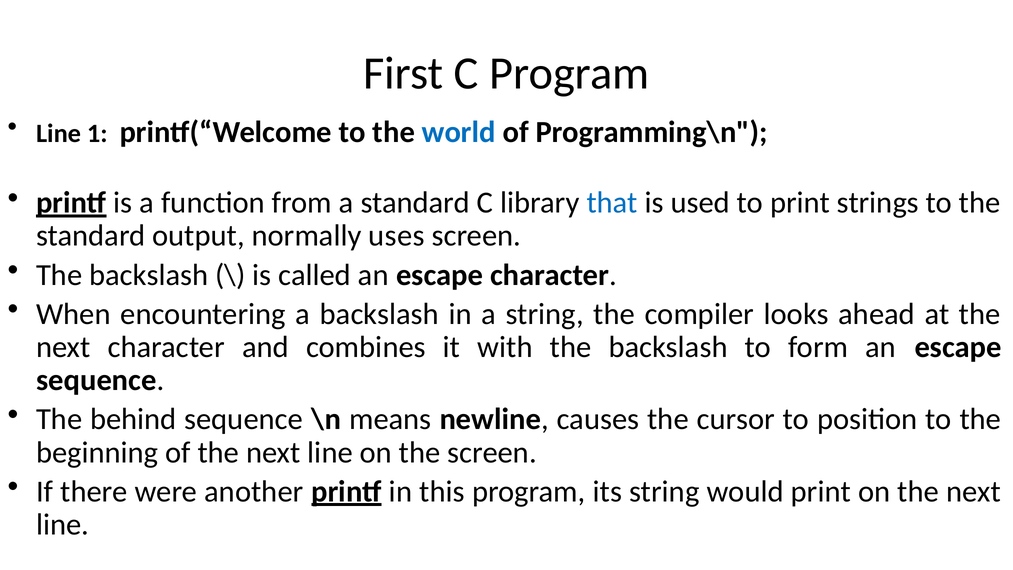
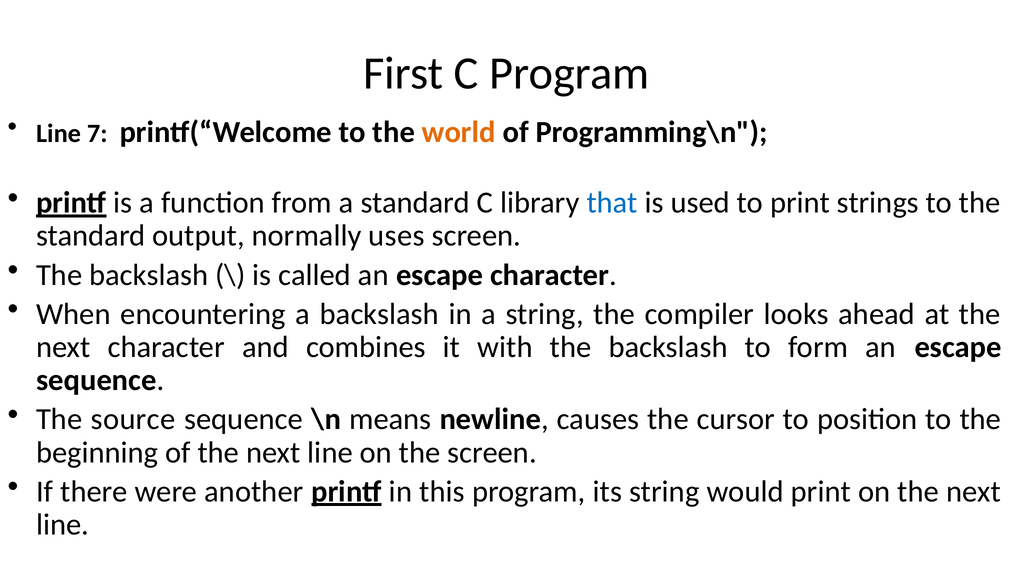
1: 1 -> 7 (97, 133)
world colour: blue -> orange (459, 132)
behind: behind -> source (133, 419)
